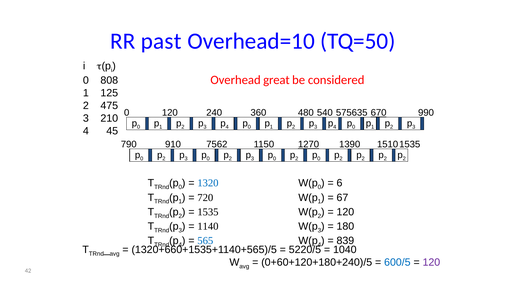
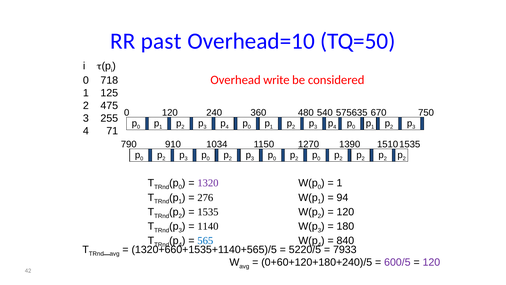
great: great -> write (276, 80)
808: 808 -> 718 (109, 80)
670 underline: present -> none (379, 113)
990: 990 -> 750 (426, 113)
210: 210 -> 255 (109, 118)
45: 45 -> 71 (112, 131)
7562: 7562 -> 1034 (217, 144)
1320 colour: blue -> purple (208, 183)
6: 6 -> 1 (339, 183)
720: 720 -> 276 (205, 197)
67: 67 -> 94 (342, 197)
839: 839 -> 840 (345, 240)
1040: 1040 -> 7933 (345, 249)
600/5 colour: blue -> purple (397, 262)
